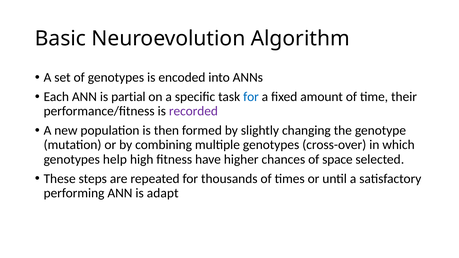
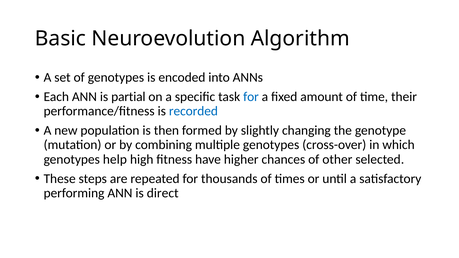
recorded colour: purple -> blue (193, 111)
space: space -> other (337, 159)
adapt: adapt -> direct (163, 193)
